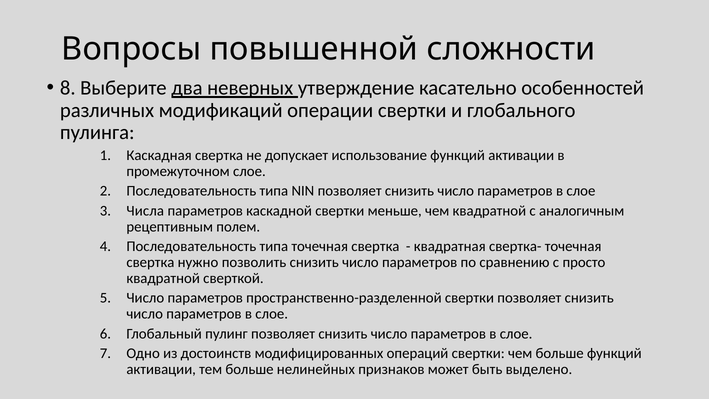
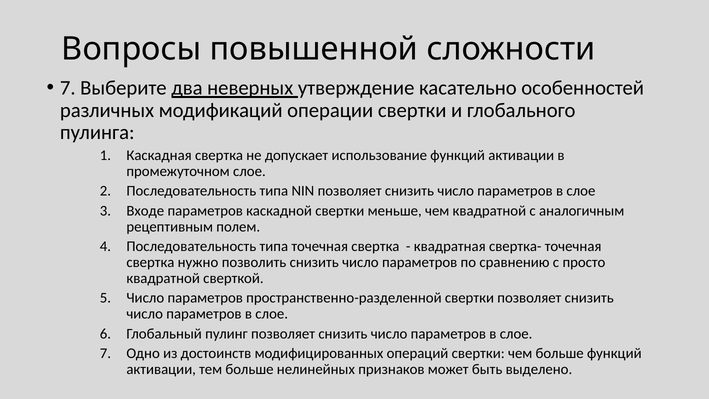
8: 8 -> 7 (68, 88)
Числа: Числа -> Входе (145, 211)
